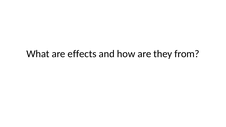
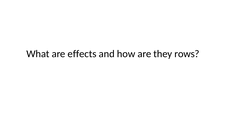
from: from -> rows (187, 54)
